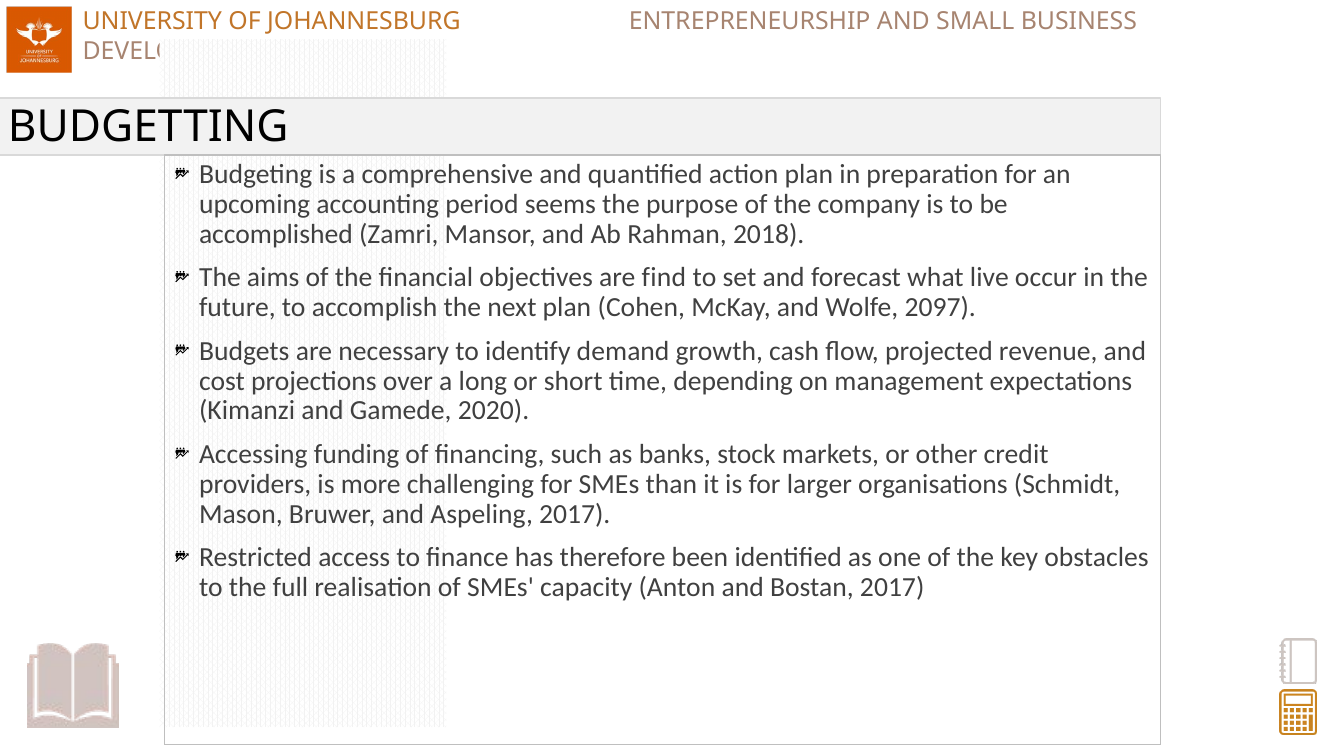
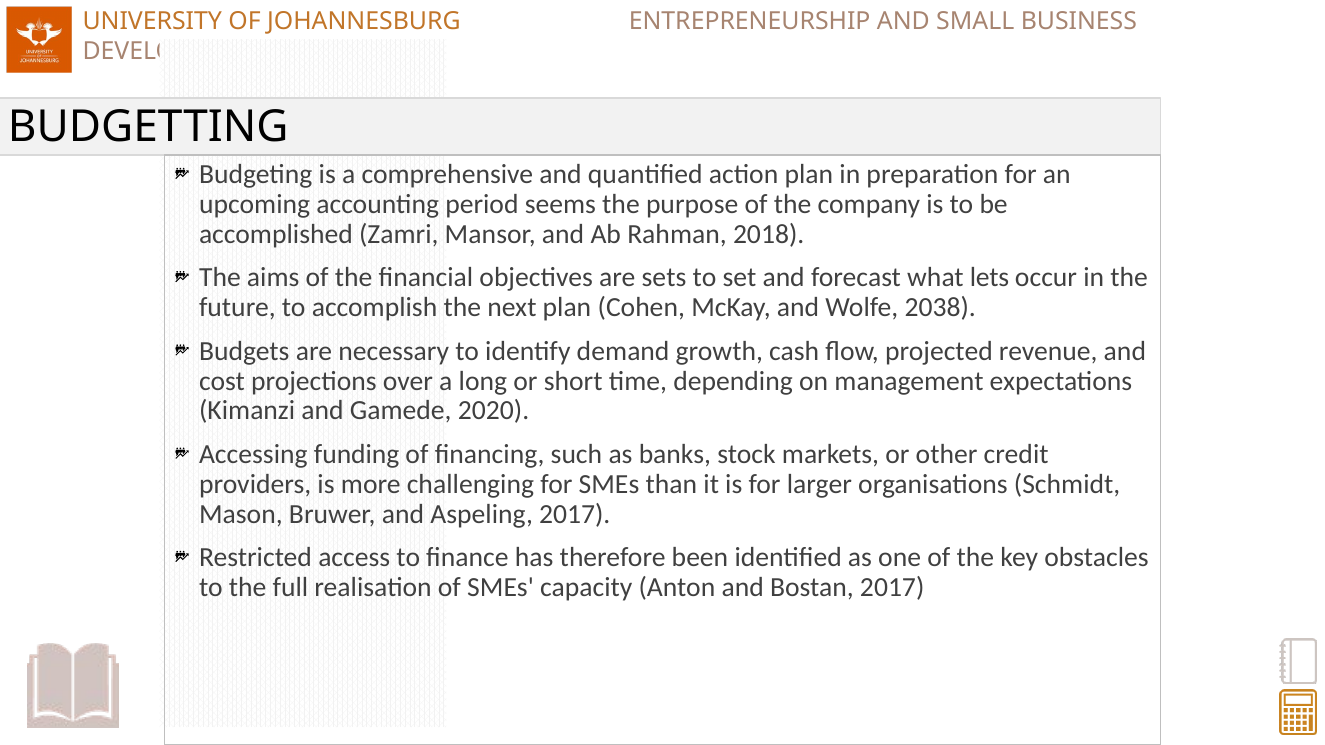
find: find -> sets (664, 278)
live: live -> lets (989, 278)
2097: 2097 -> 2038 (940, 308)
